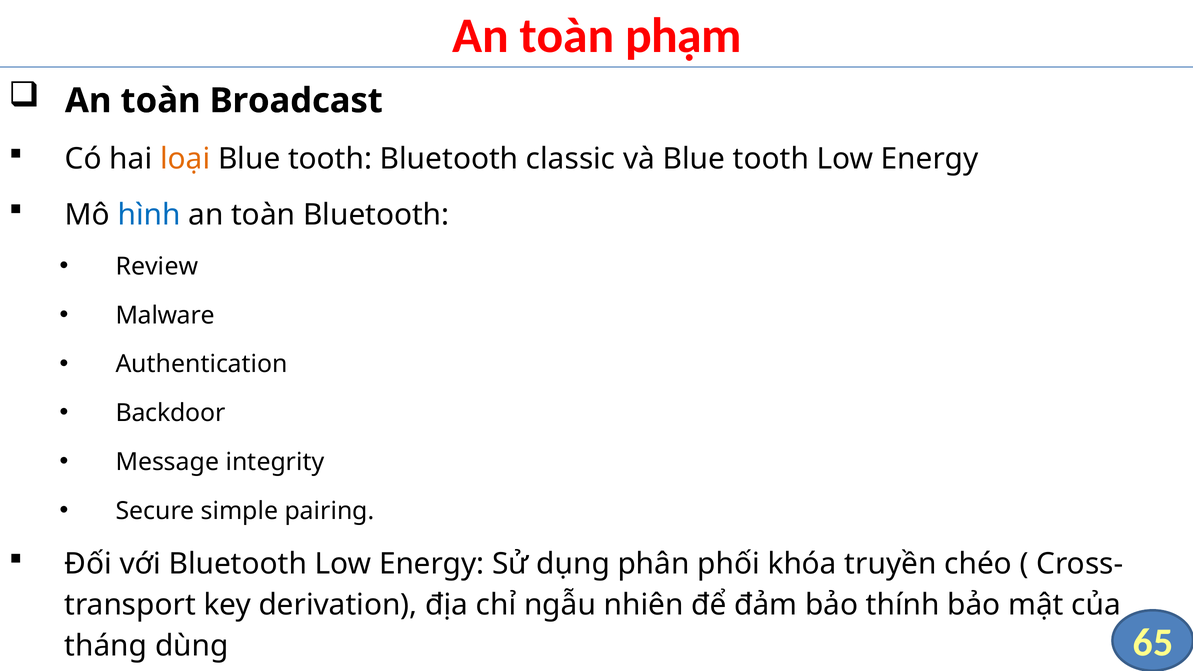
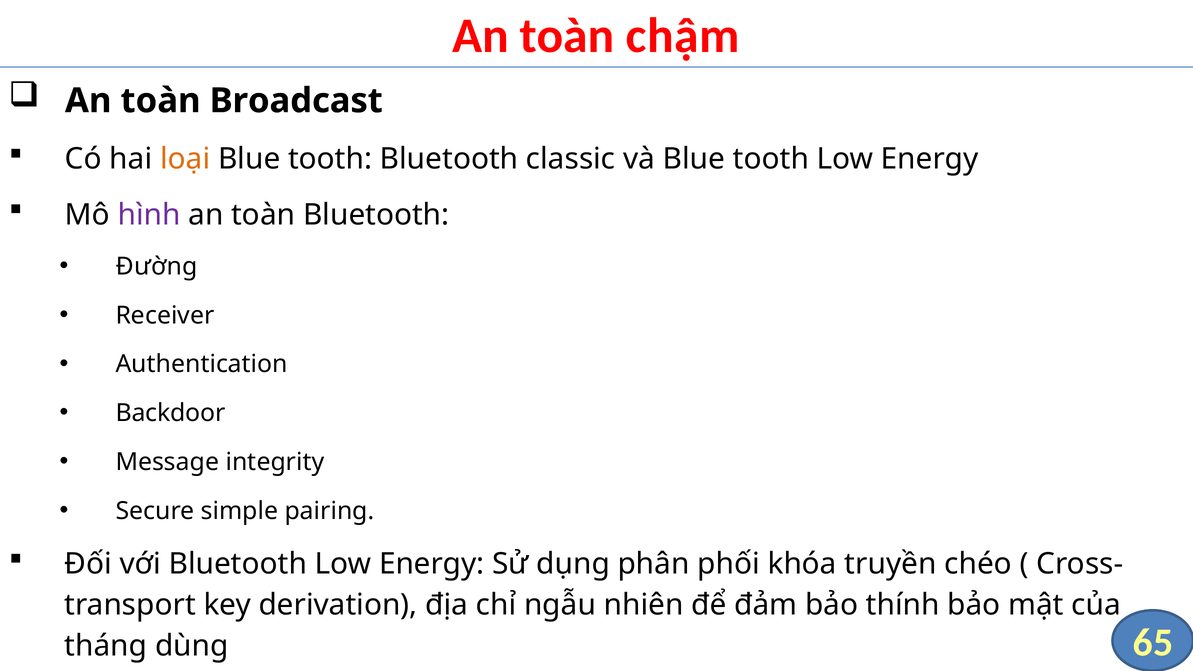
phạm: phạm -> chậm (683, 36)
hình colour: blue -> purple (149, 215)
Review: Review -> Đường (157, 266)
Malware: Malware -> Receiver (165, 315)
